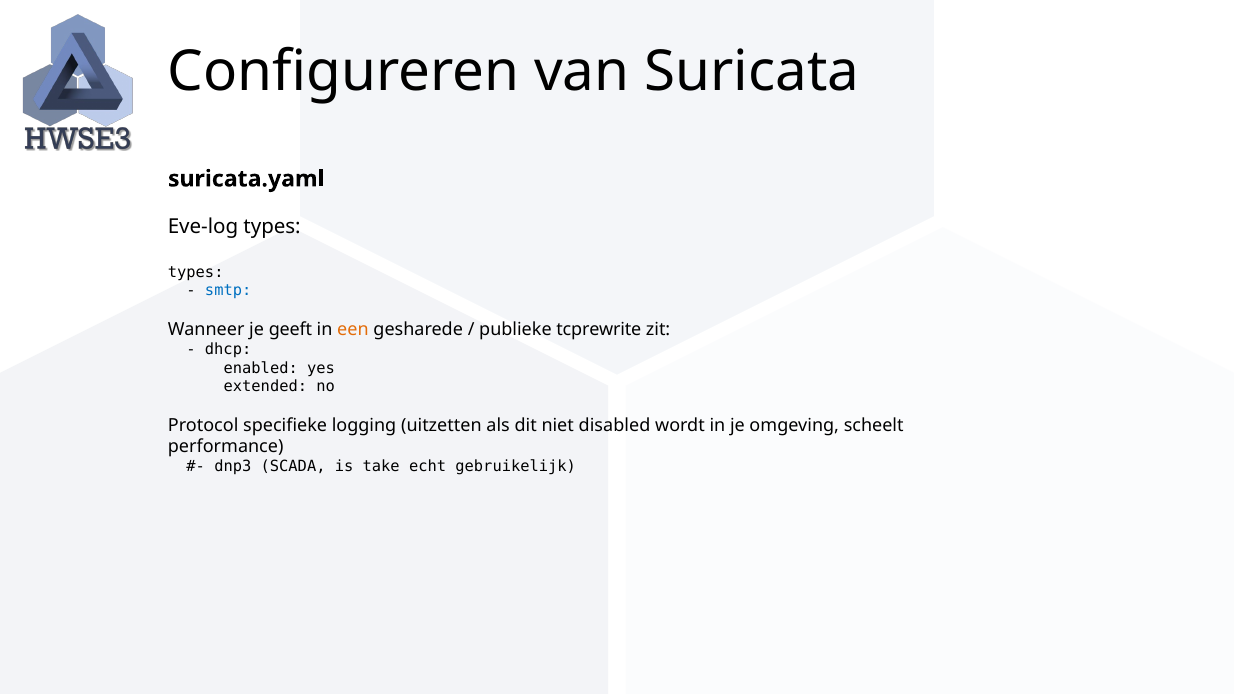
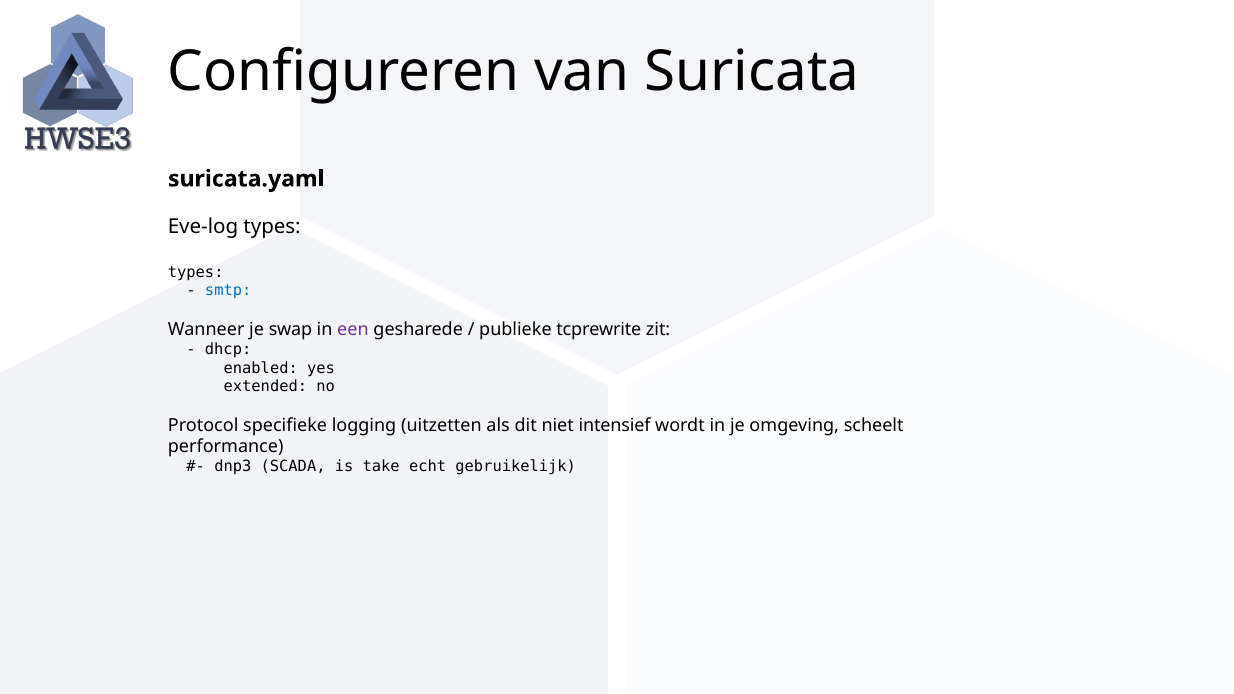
geeft: geeft -> swap (291, 330)
een colour: orange -> purple (353, 330)
disabled: disabled -> intensief (615, 425)
